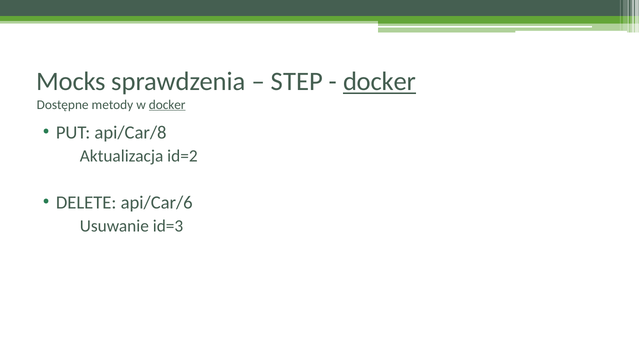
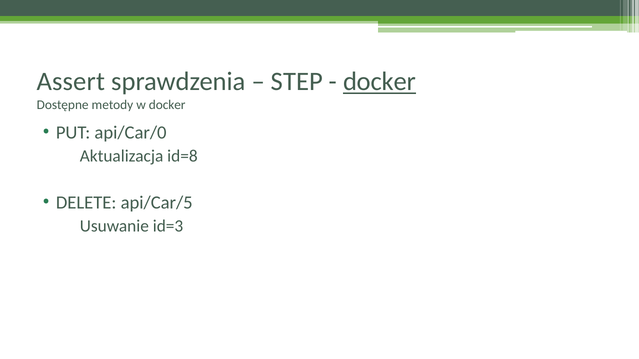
Mocks: Mocks -> Assert (71, 82)
docker underline: present -> none (167, 105)
api/Car/8: api/Car/8 -> api/Car/0 (130, 133)
id=2: id=2 -> id=8 (182, 156)
api/Car/6: api/Car/6 -> api/Car/5 (157, 203)
